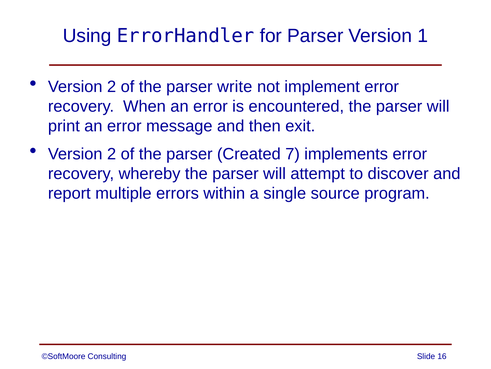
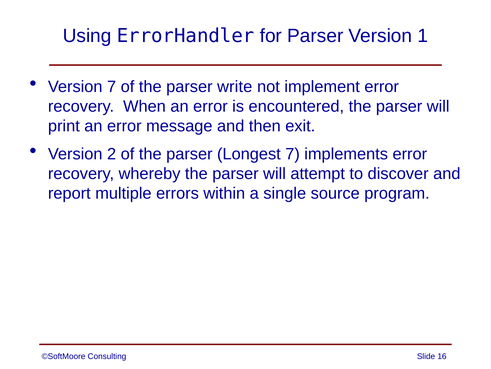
2: 2 -> 7 (112, 87)
Created: Created -> Longest (249, 154)
